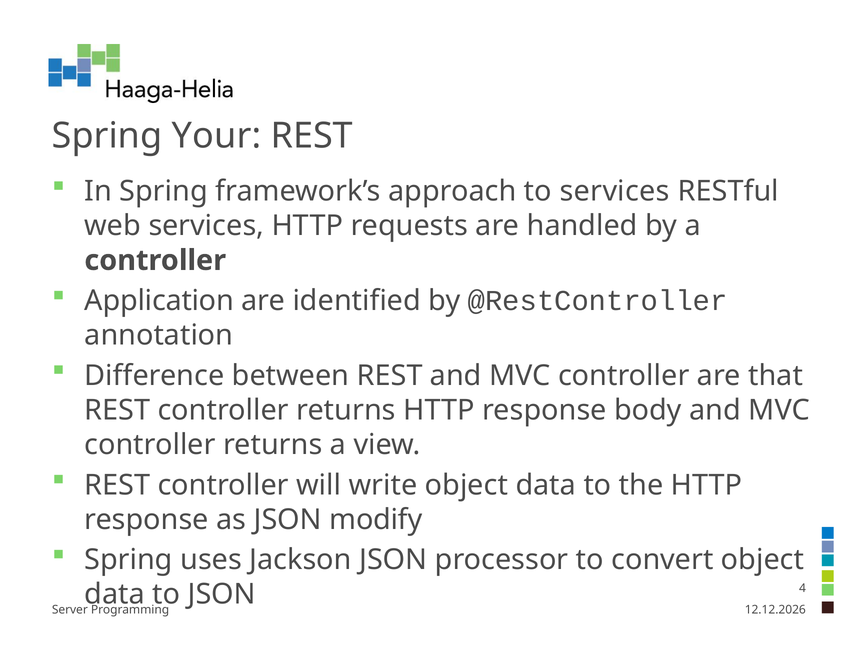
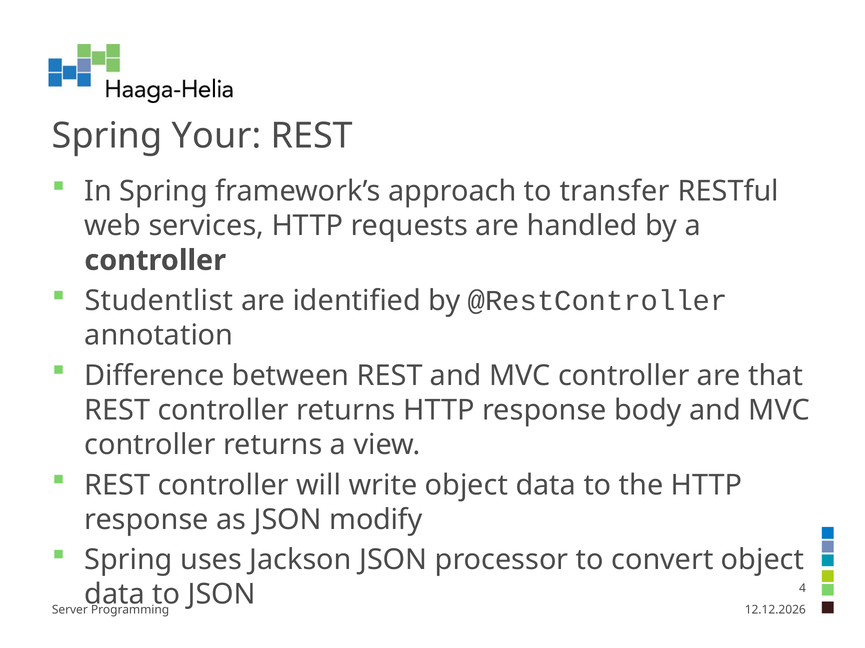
to services: services -> transfer (615, 192)
Application: Application -> Studentlist (159, 301)
